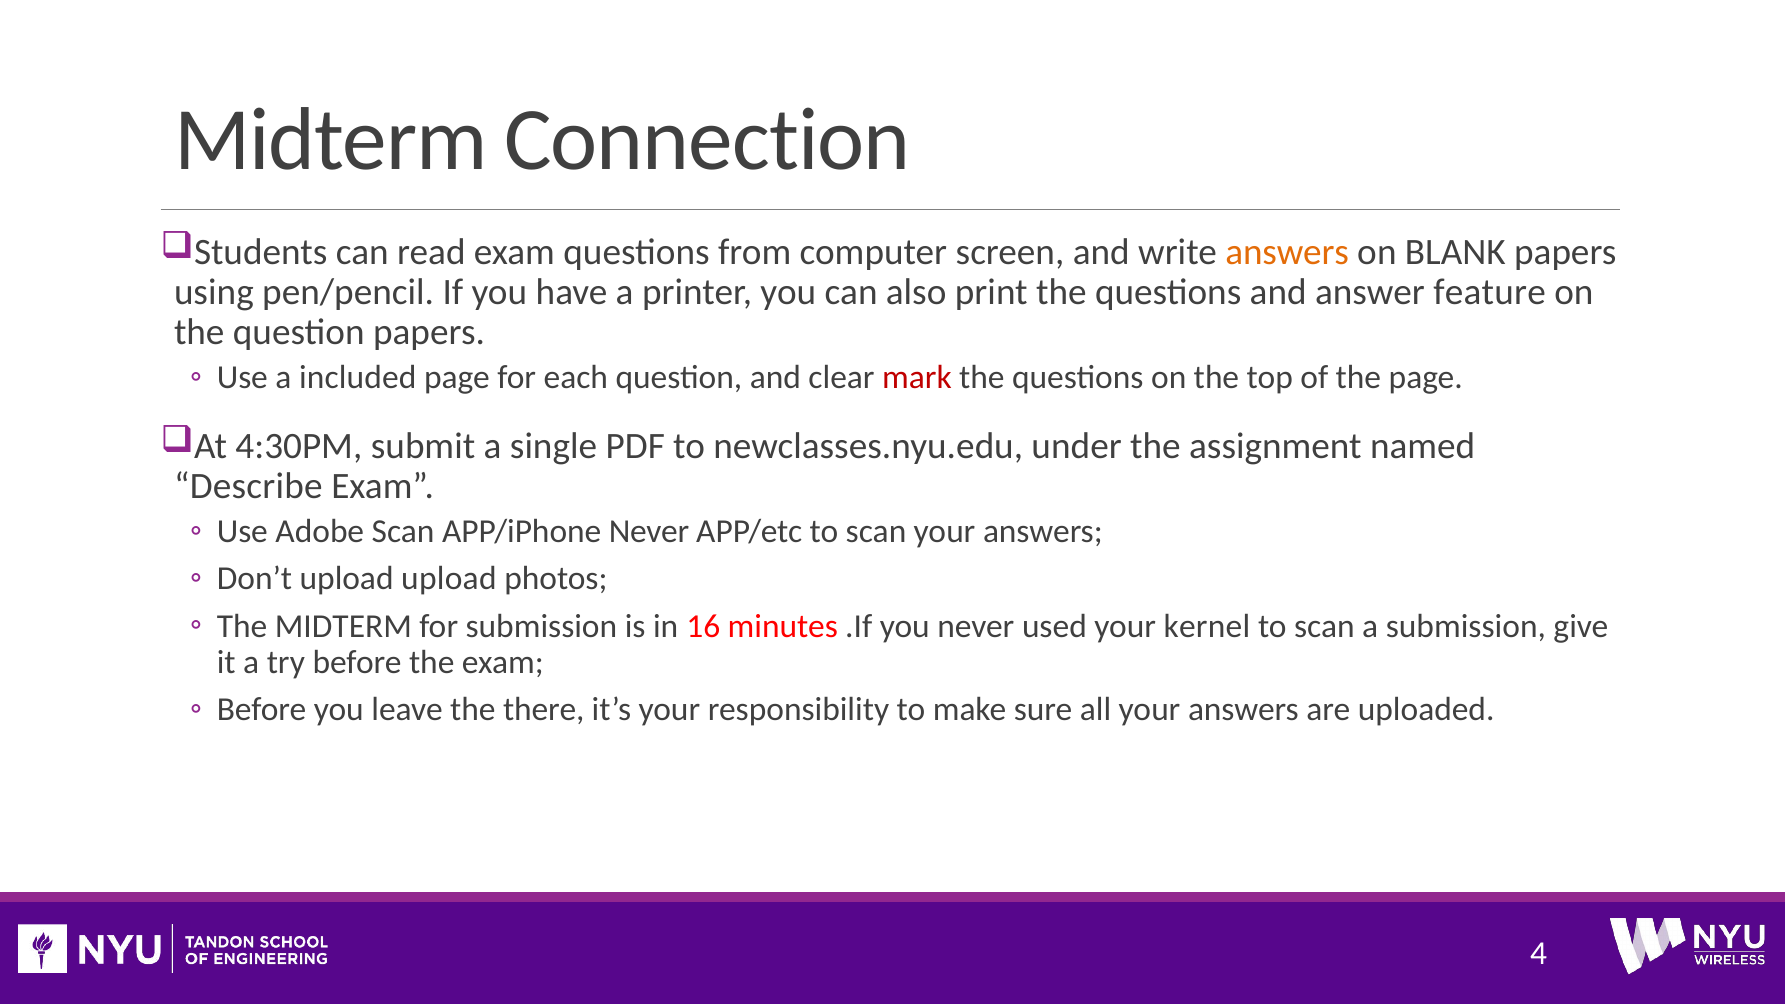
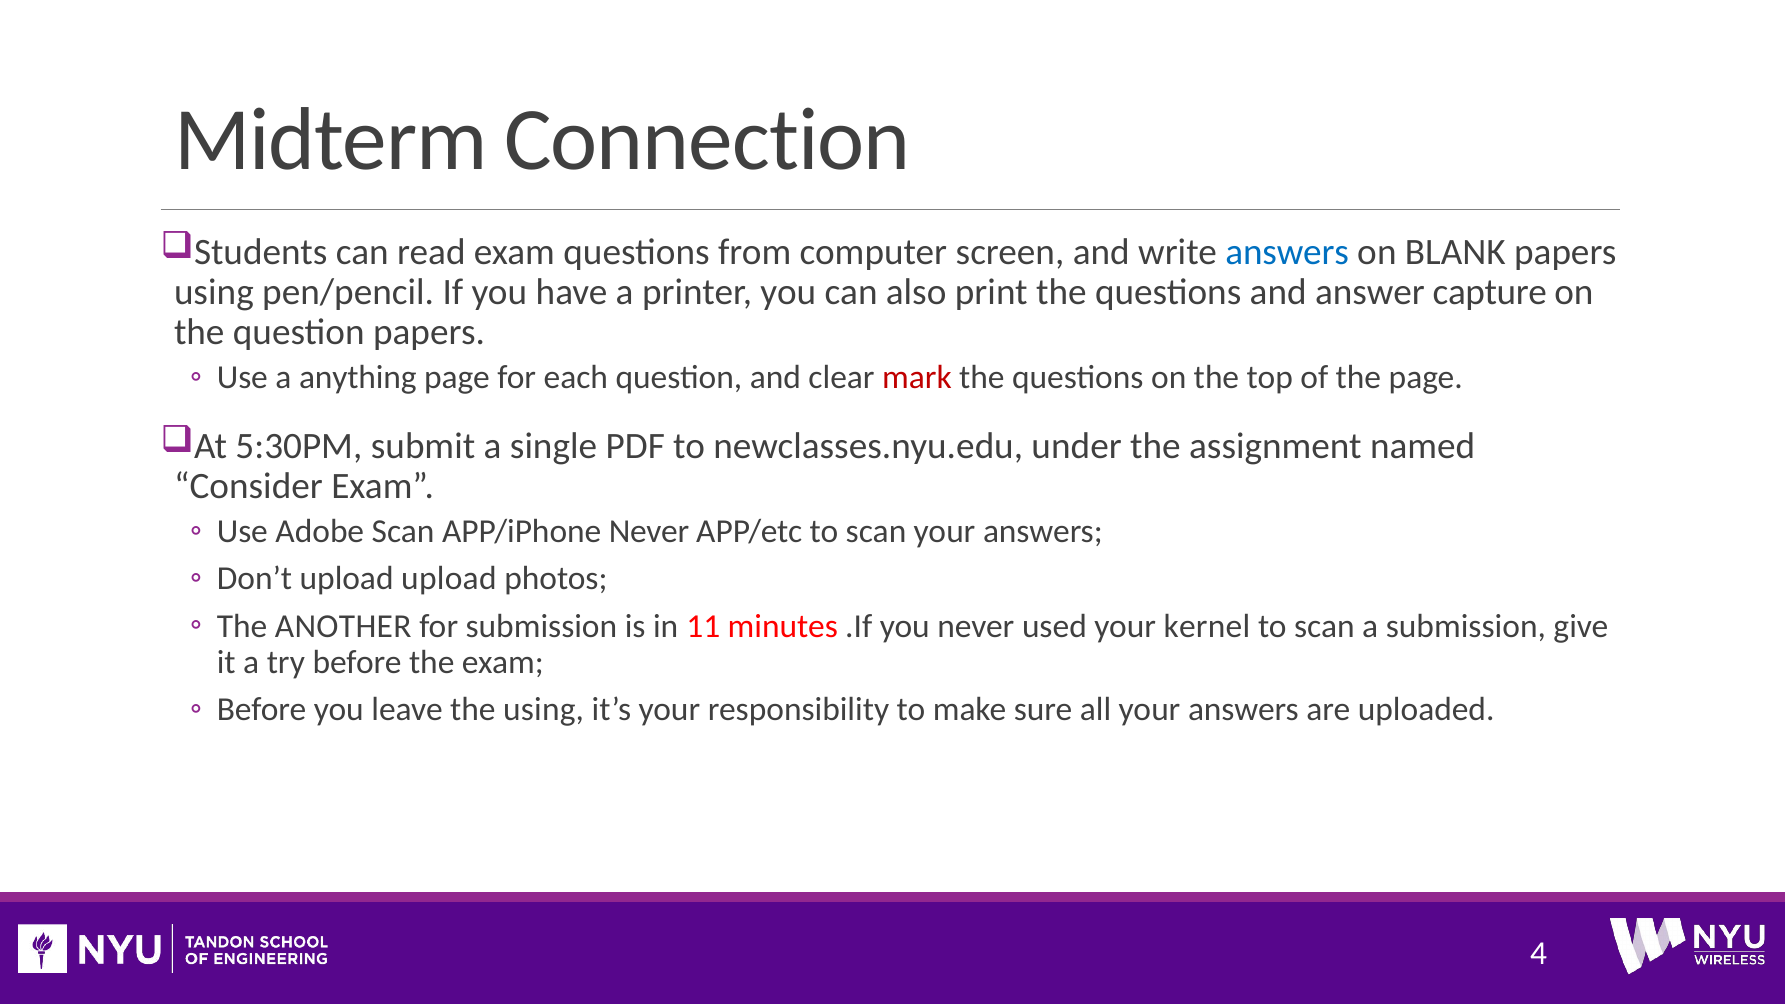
answers colour: orange -> blue (1287, 252)
feature: feature -> capture (1490, 292)
included: included -> anything (358, 378)
4:30PM: 4:30PM -> 5:30PM (299, 446)
Describe: Describe -> Consider (248, 486)
The MIDTERM: MIDTERM -> ANOTHER (343, 626)
16: 16 -> 11 (703, 626)
the there: there -> using (544, 710)
